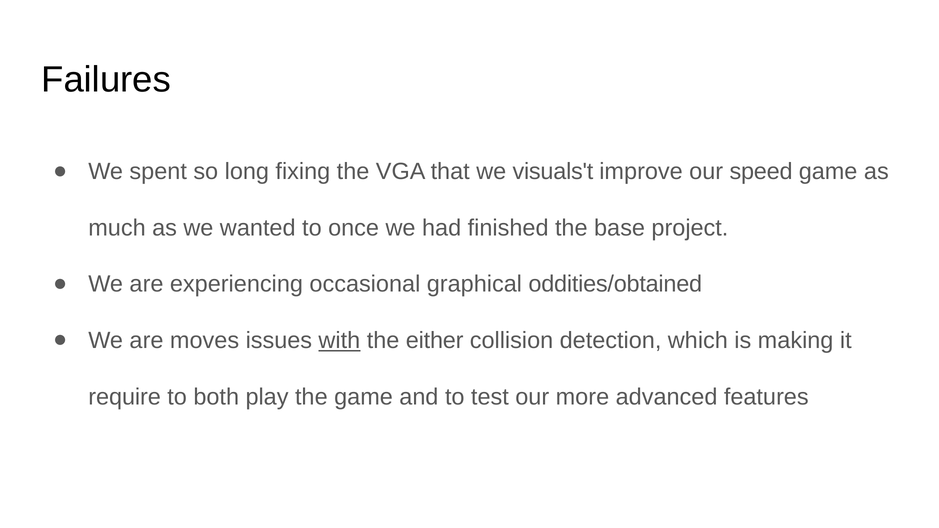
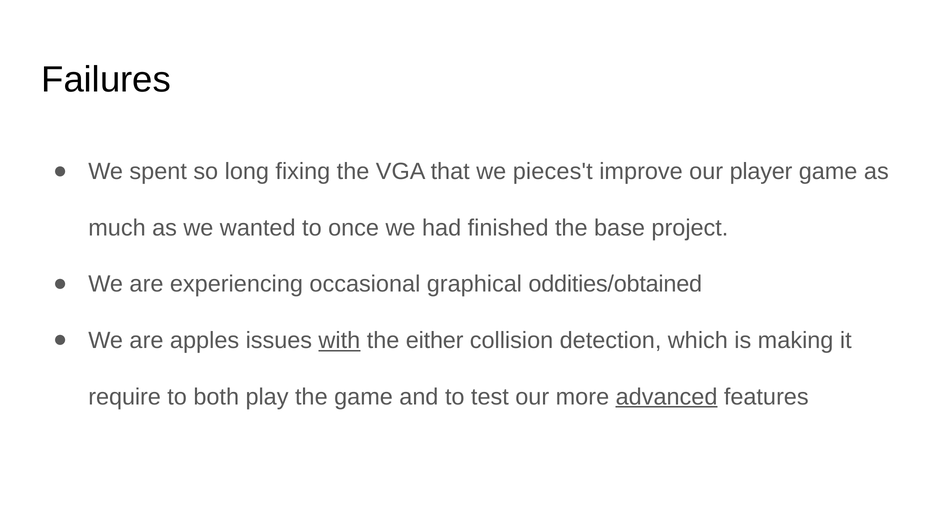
visuals't: visuals't -> pieces't (553, 172)
speed: speed -> player (761, 172)
moves: moves -> apples (205, 341)
advanced underline: none -> present (667, 397)
